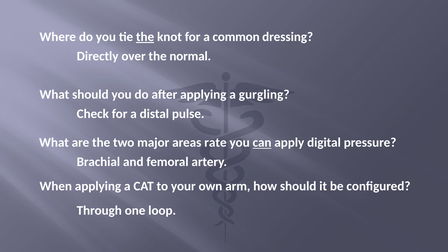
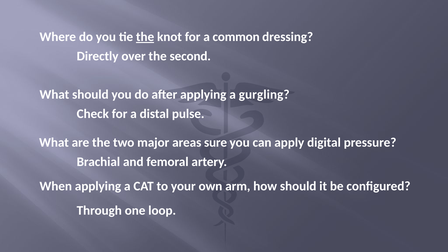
normal: normal -> second (190, 56)
rate: rate -> sure (216, 143)
can underline: present -> none (262, 143)
